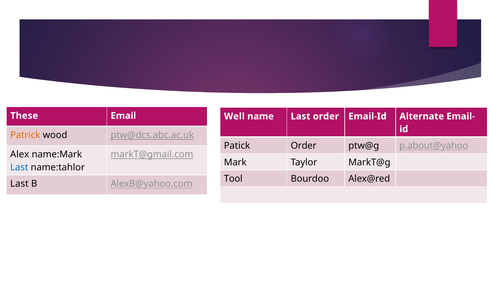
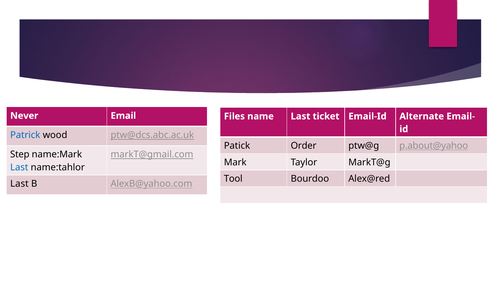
These: These -> Never (24, 116)
Well: Well -> Files (234, 116)
Last order: order -> ticket (326, 116)
Patrick colour: orange -> blue (25, 135)
Alex: Alex -> Step (20, 154)
